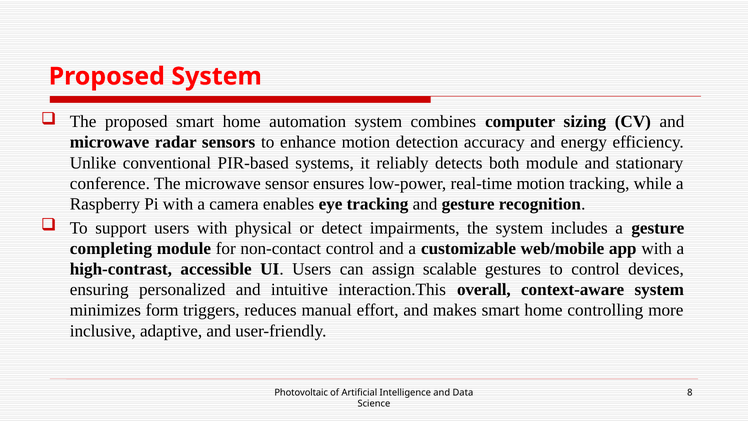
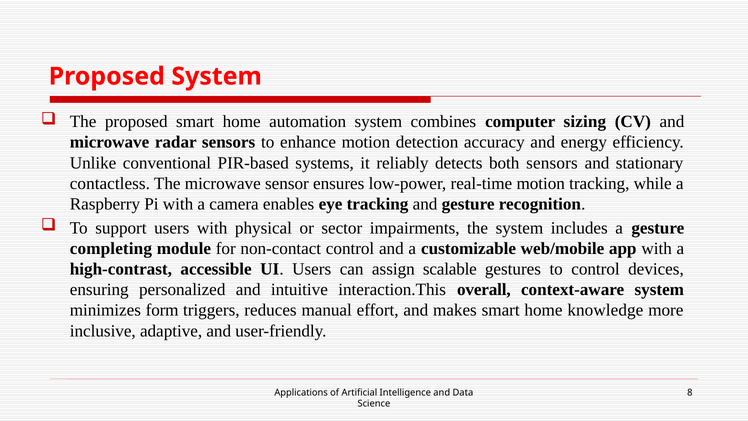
both module: module -> sensors (552, 163)
conference: conference -> contactless (110, 183)
detect: detect -> sector (342, 228)
controlling: controlling -> knowledge (605, 310)
Photovoltaic: Photovoltaic -> Applications (301, 392)
